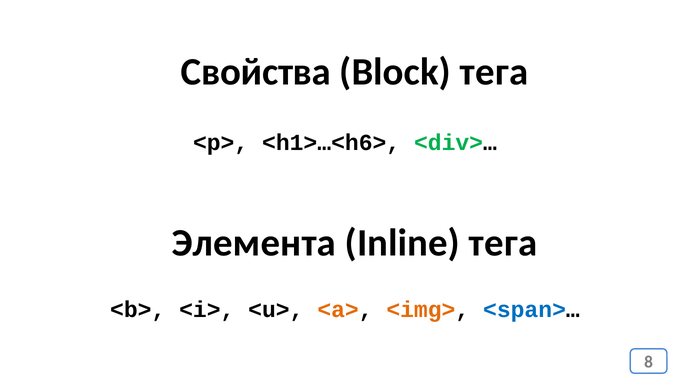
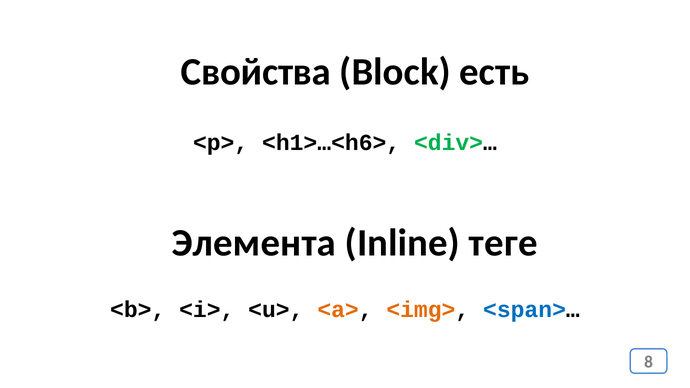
Block тега: тега -> есть (494, 72)
Inline тега: тега -> теге (503, 243)
